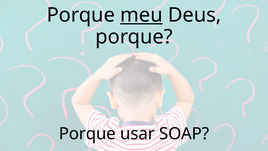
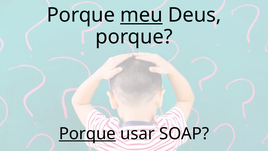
Porque underline: none -> present (87, 133)
